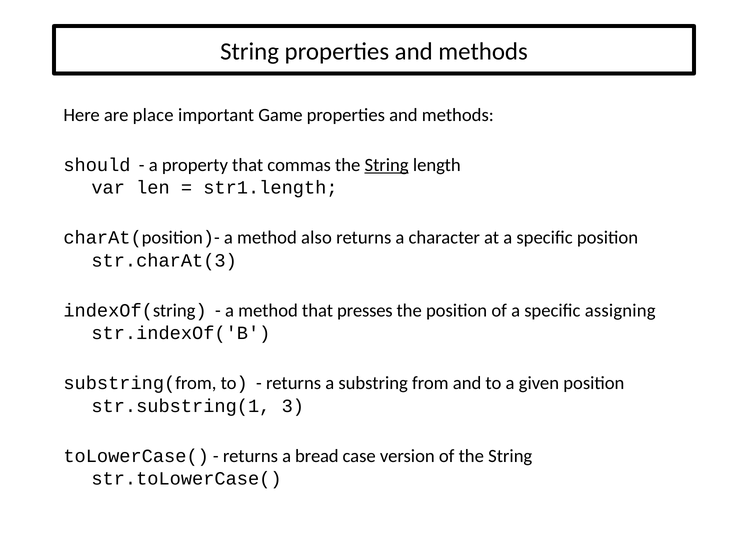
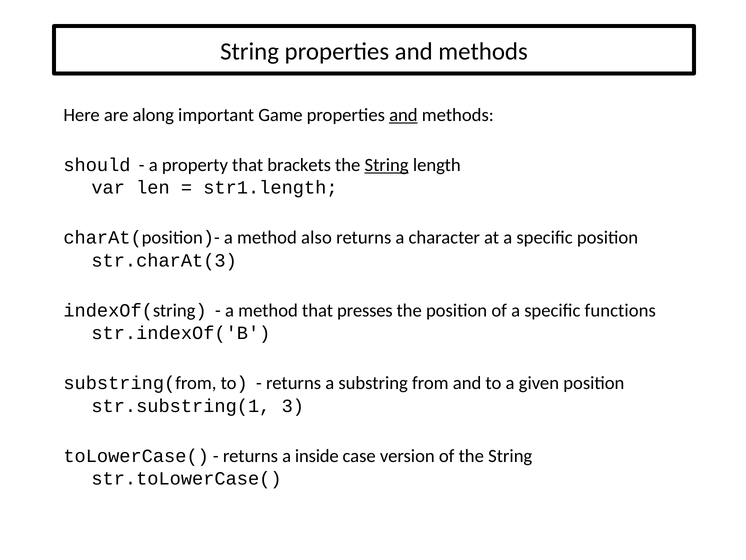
place: place -> along (153, 115)
and underline: none -> present (403, 115)
commas: commas -> brackets (299, 165)
assigning: assigning -> functions (620, 310)
bread: bread -> inside (317, 456)
